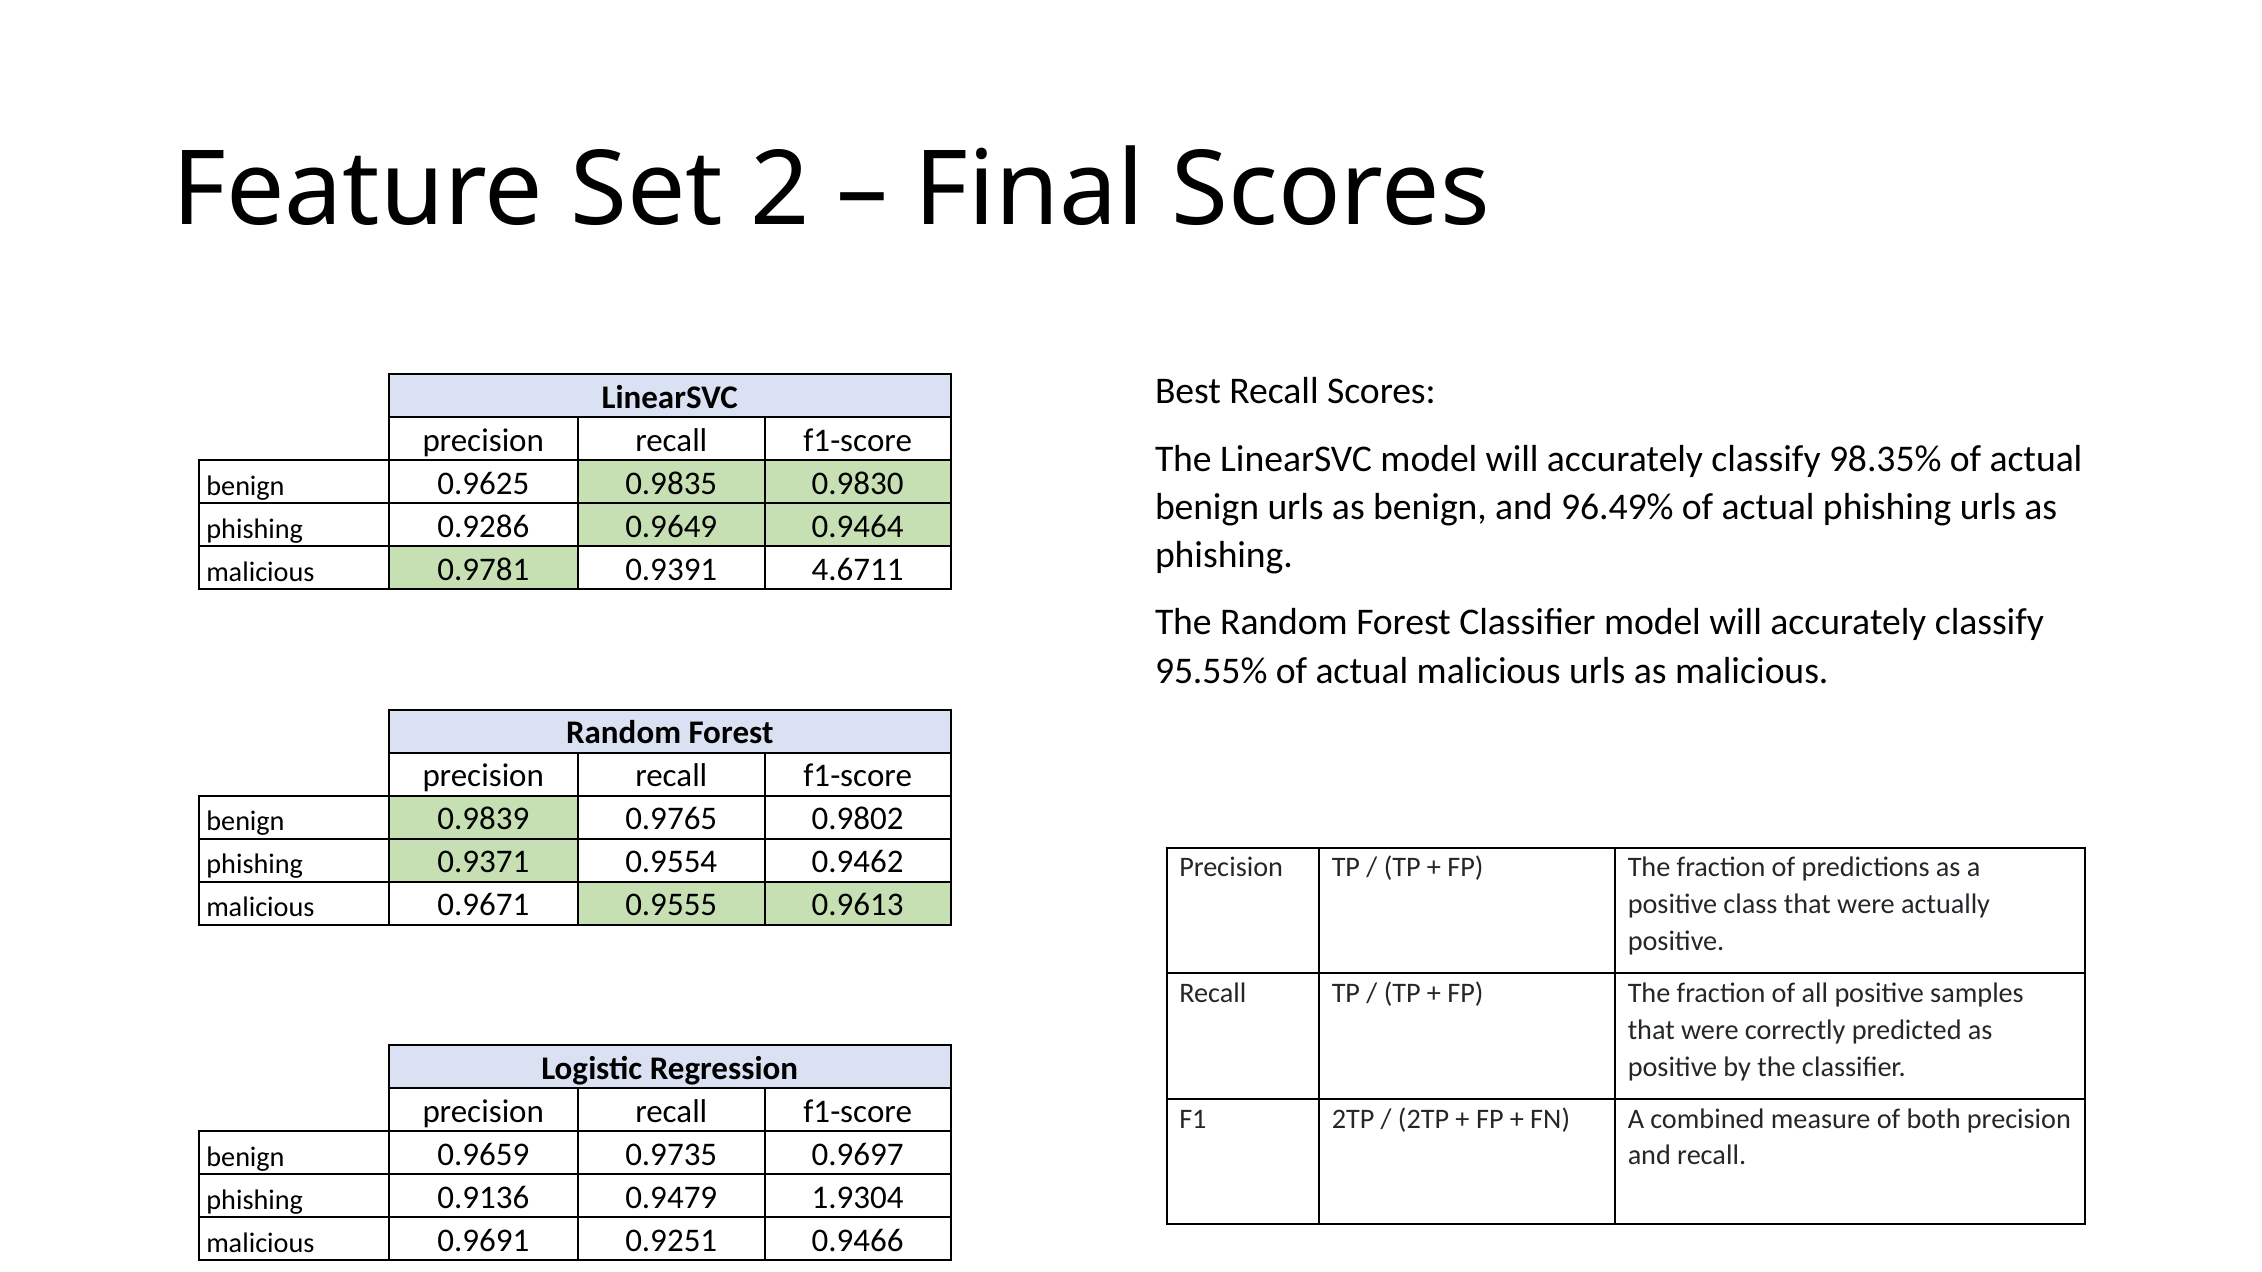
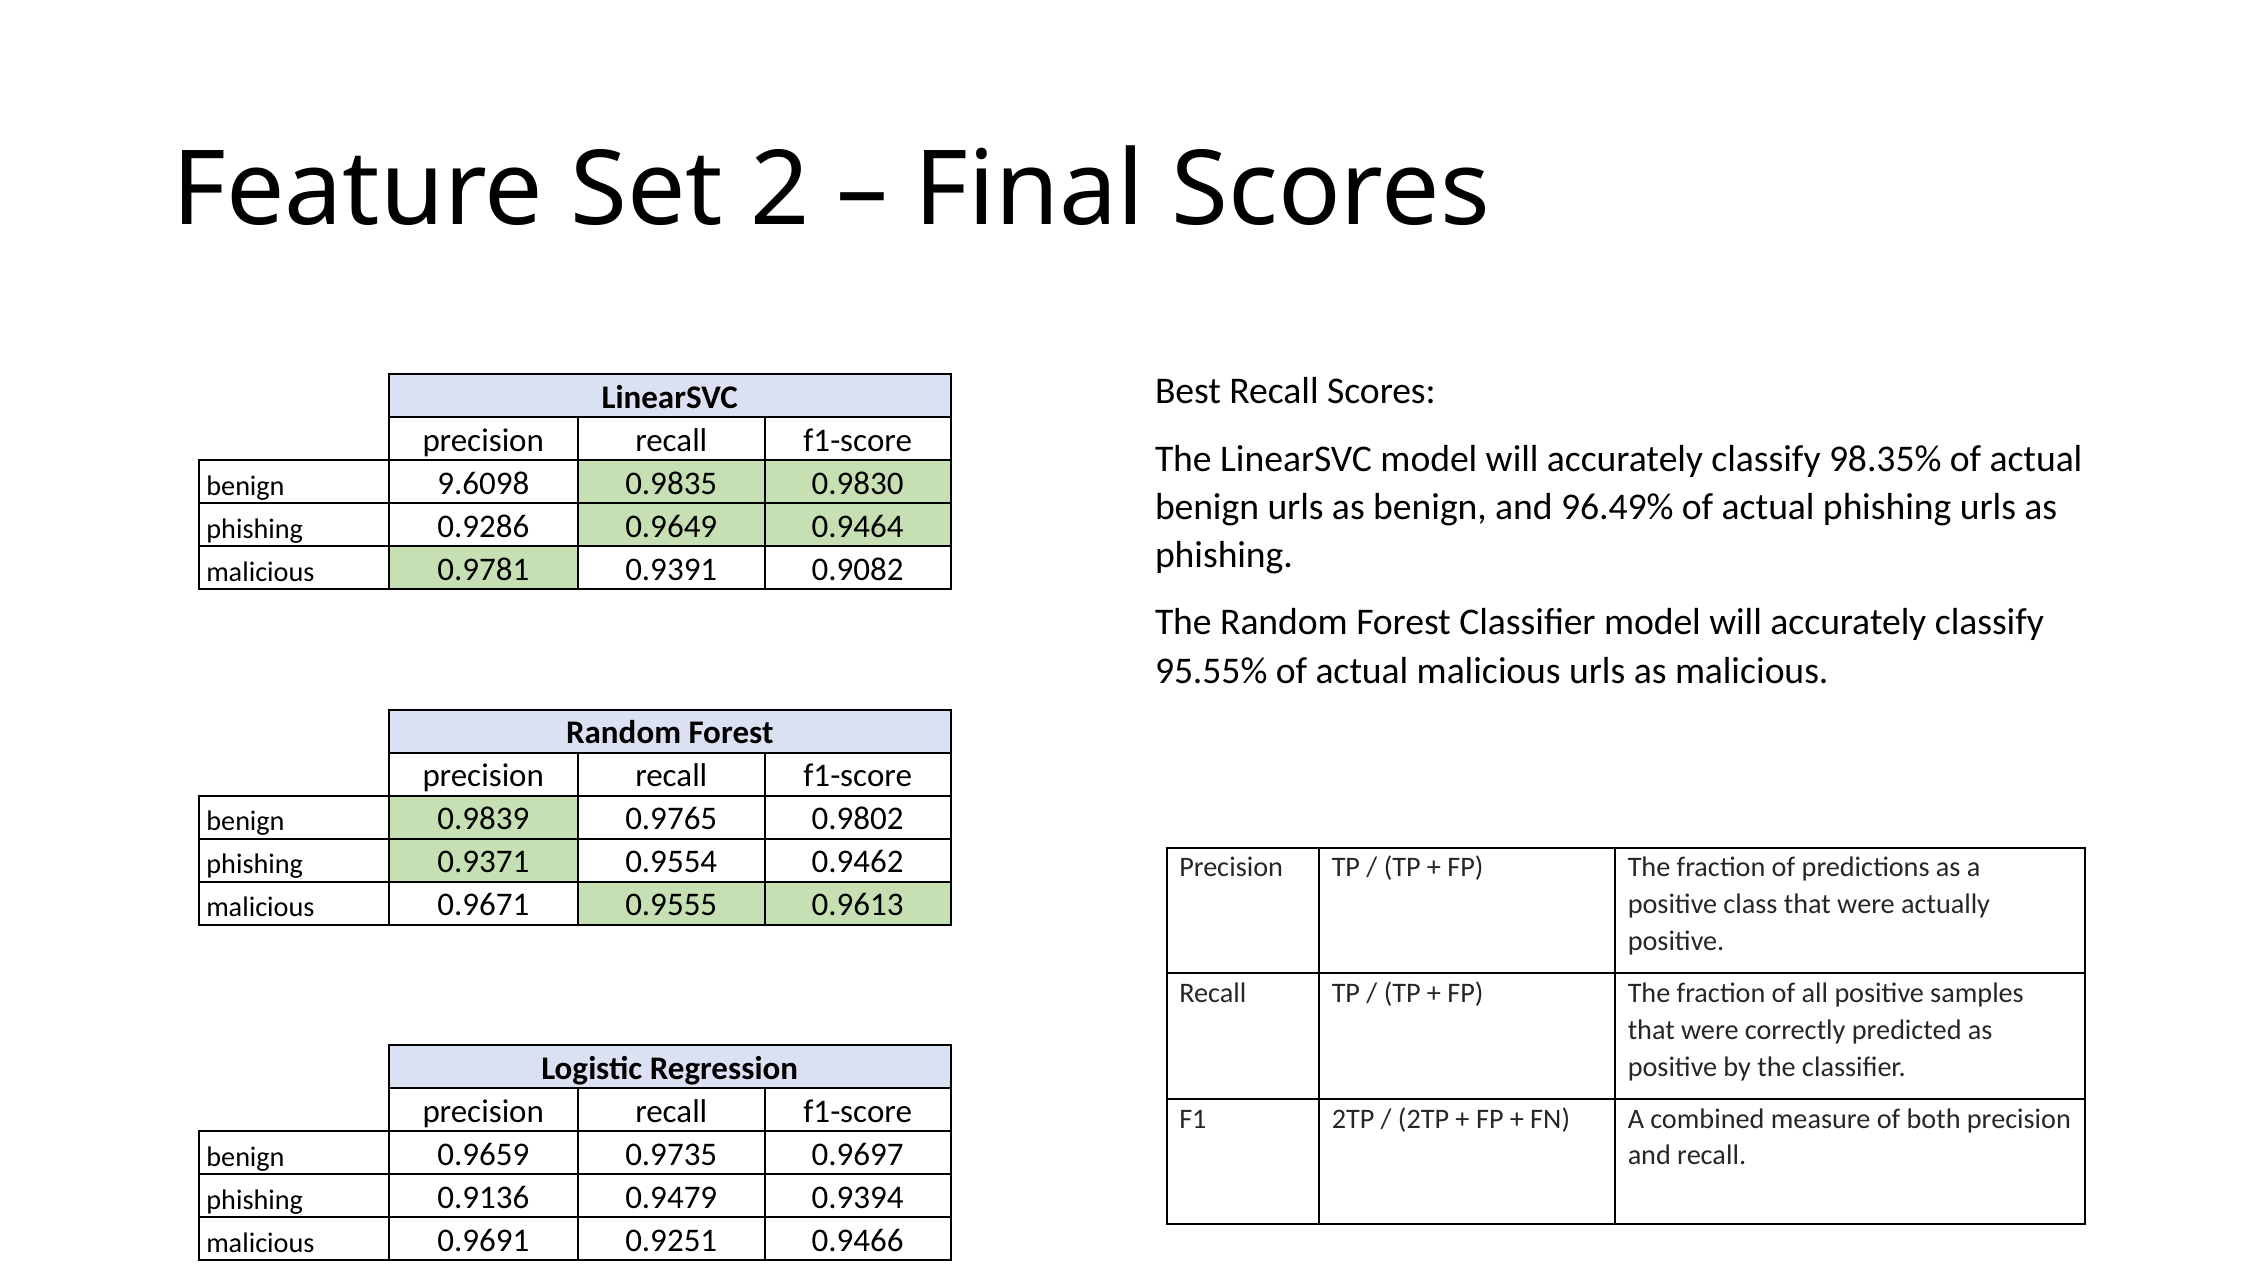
0.9625: 0.9625 -> 9.6098 (483, 483)
4.6711: 4.6711 -> 0.9082 (858, 569)
1.9304: 1.9304 -> 0.9394 (858, 1198)
